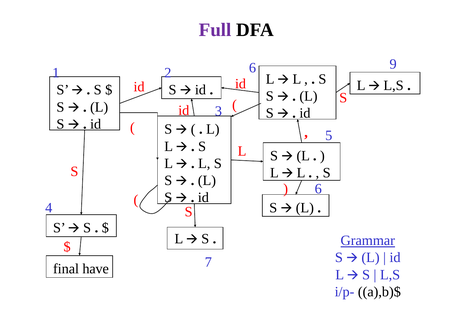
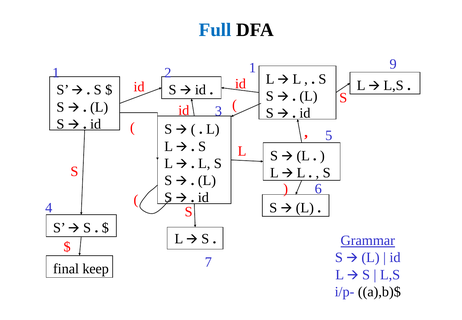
Full colour: purple -> blue (215, 30)
2 6: 6 -> 1 (253, 68)
have: have -> keep (96, 269)
